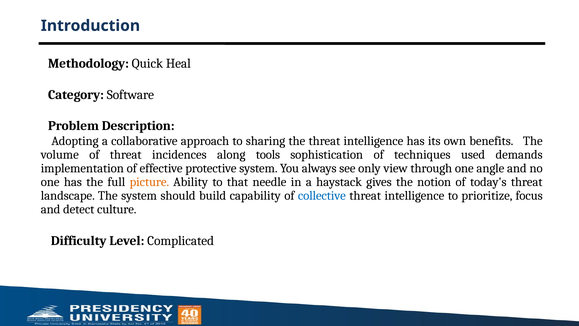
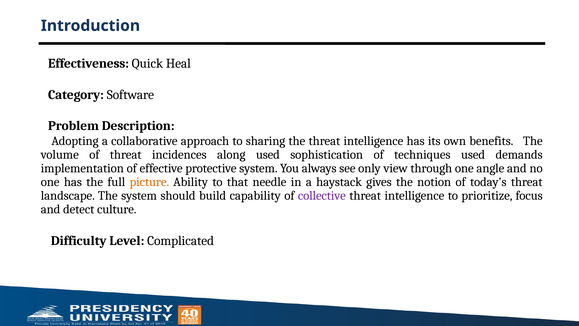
Methodology: Methodology -> Effectiveness (88, 64)
along tools: tools -> used (268, 155)
collective colour: blue -> purple (322, 196)
